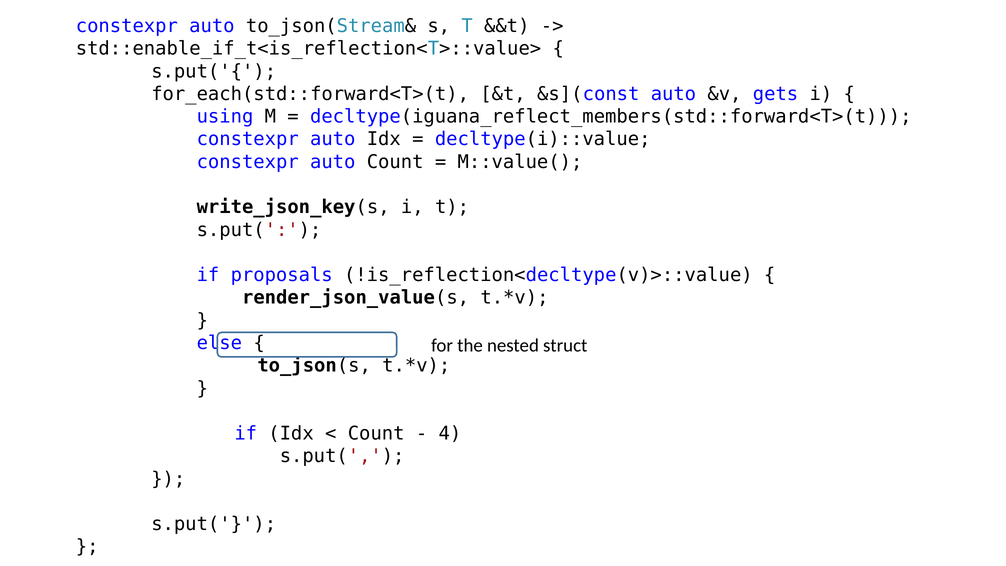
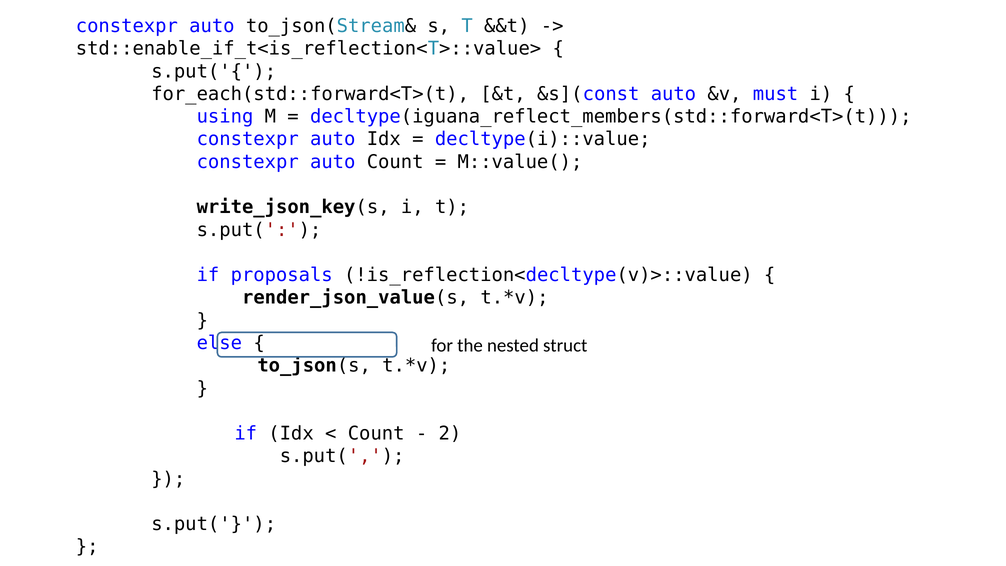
gets: gets -> must (776, 94)
4: 4 -> 2 (450, 433)
